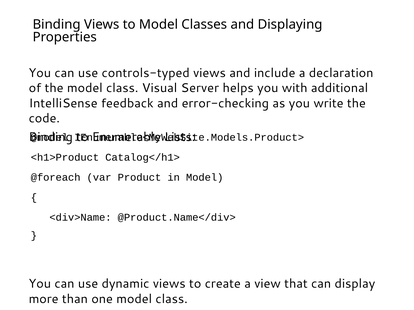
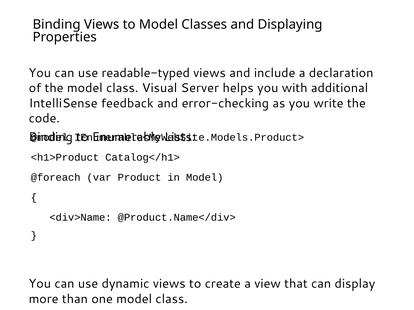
controls-typed: controls-typed -> readable-typed (146, 73)
